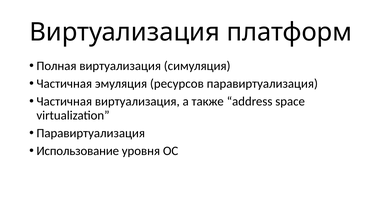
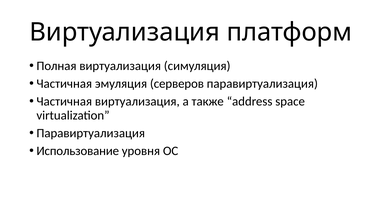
ресурсов: ресурсов -> серверов (177, 84)
